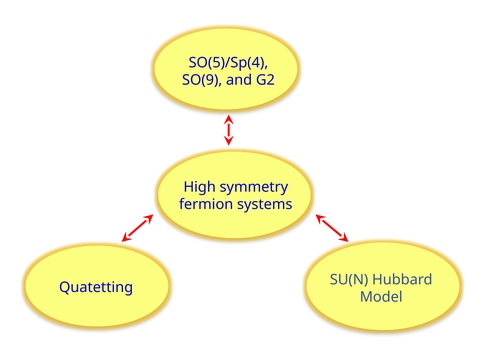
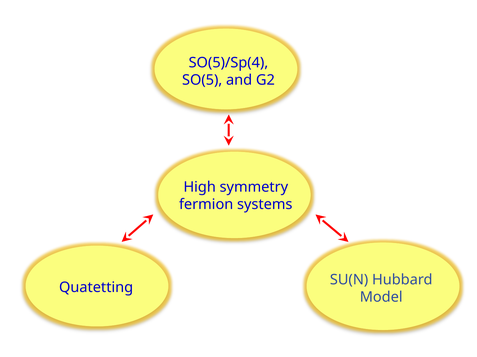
SO(9: SO(9 -> SO(5 (202, 80)
